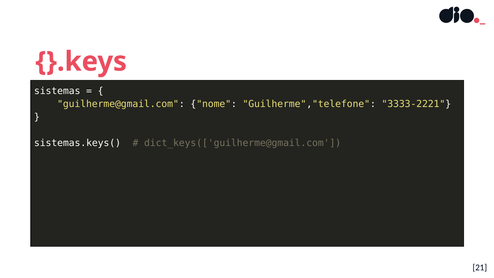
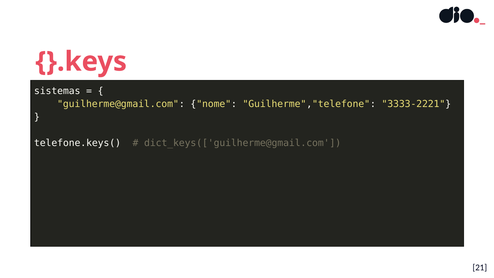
sistemas.keys(: sistemas.keys( -> telefone.keys( (77, 143)
